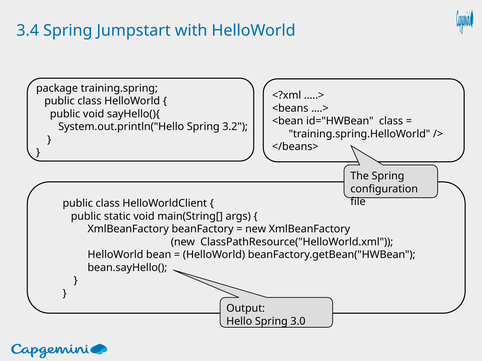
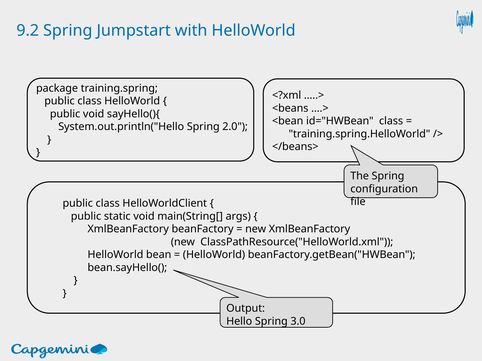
3.4: 3.4 -> 9.2 (28, 31)
3.2: 3.2 -> 2.0 (235, 127)
